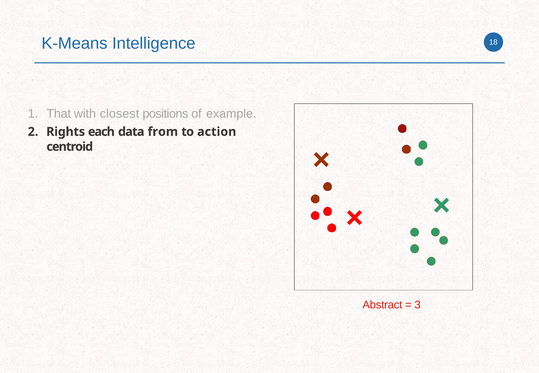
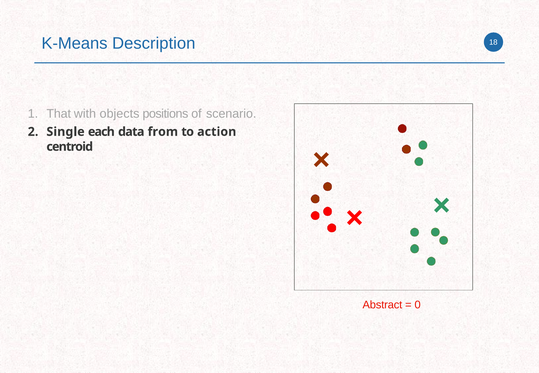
Intelligence: Intelligence -> Description (154, 43)
closest: closest -> objects (120, 114)
example: example -> scenario (231, 114)
Rights: Rights -> Single (66, 132)
3: 3 -> 0 (418, 305)
